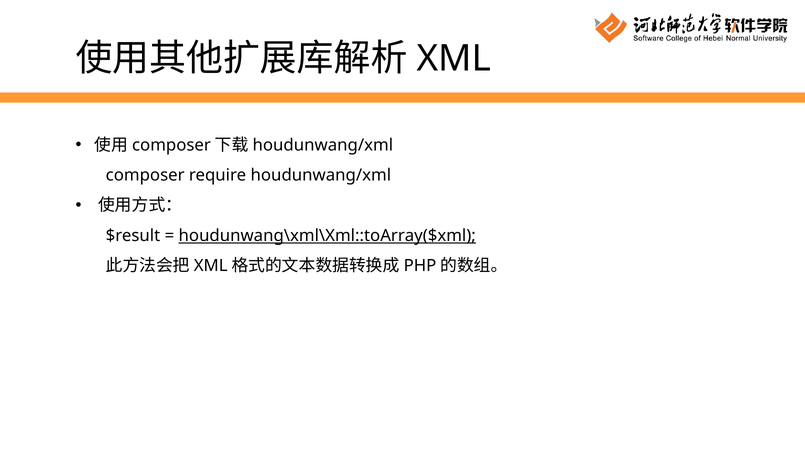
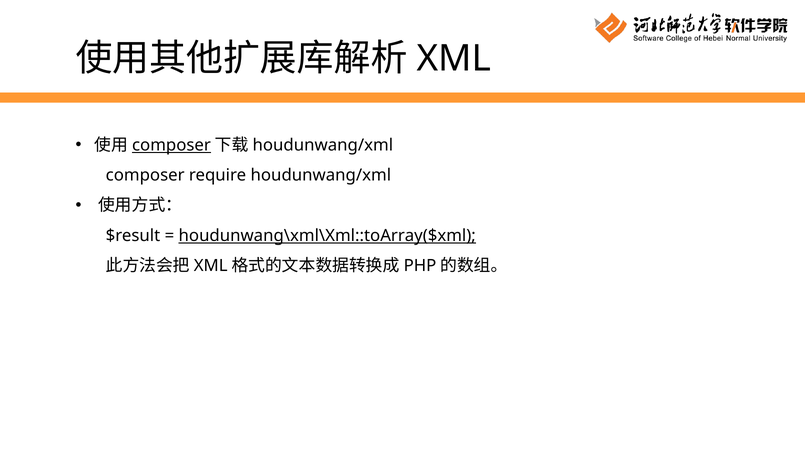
composer underline: none -> present (171, 145)
